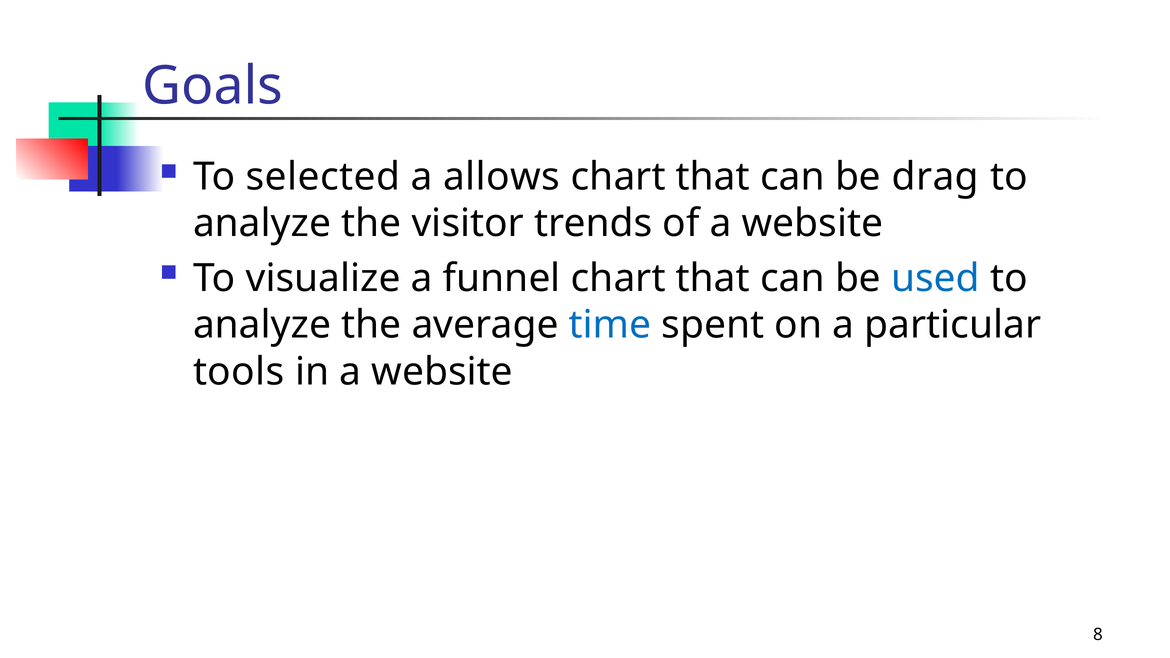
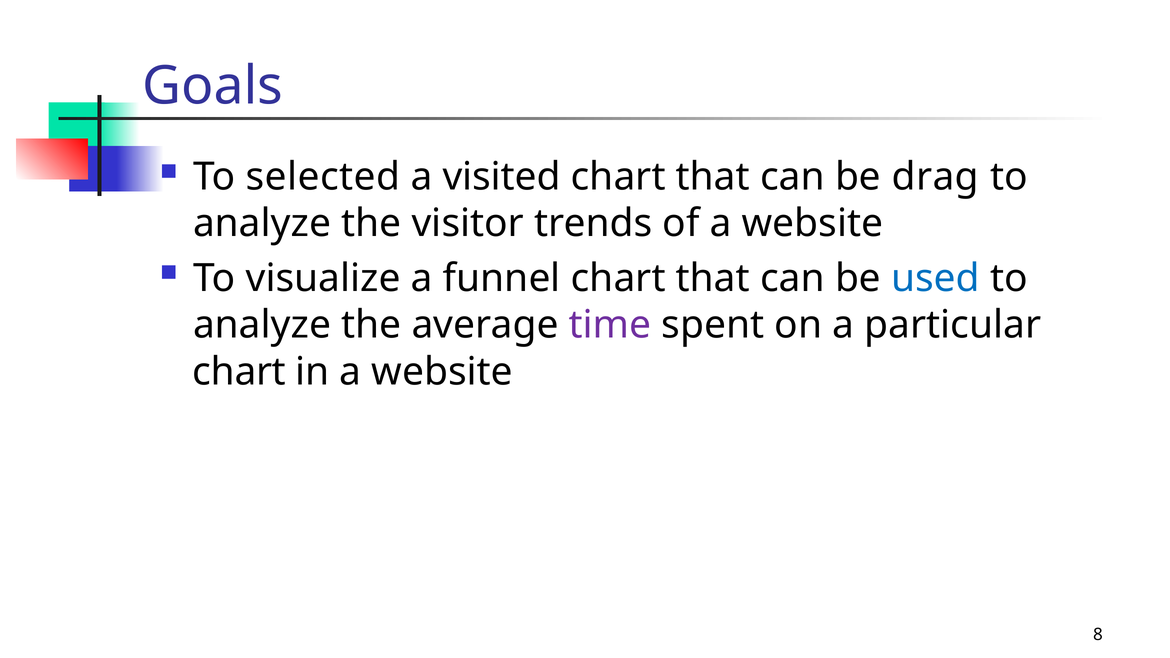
allows: allows -> visited (502, 177)
time colour: blue -> purple (610, 325)
tools: tools -> chart (239, 372)
